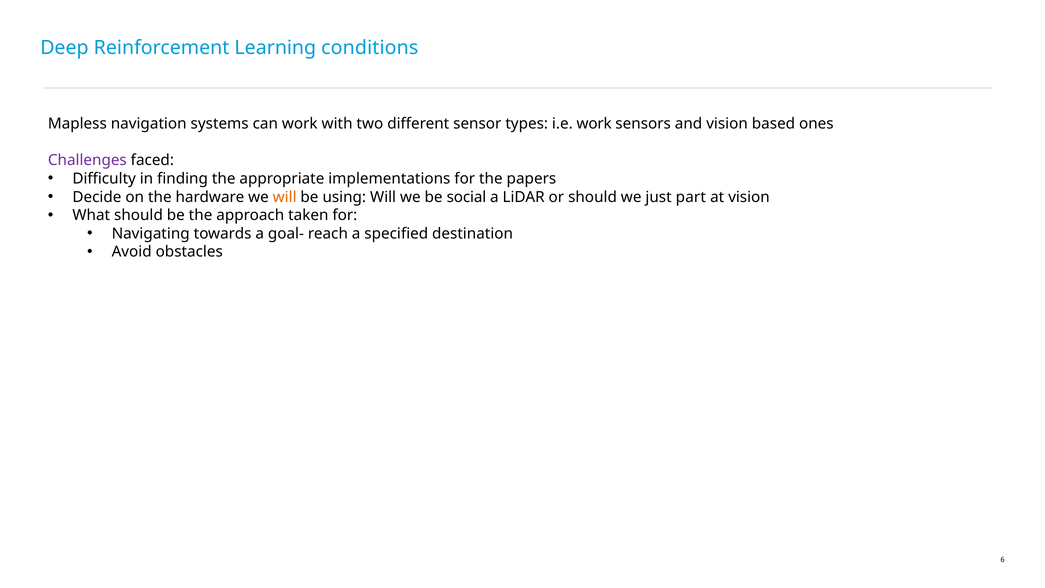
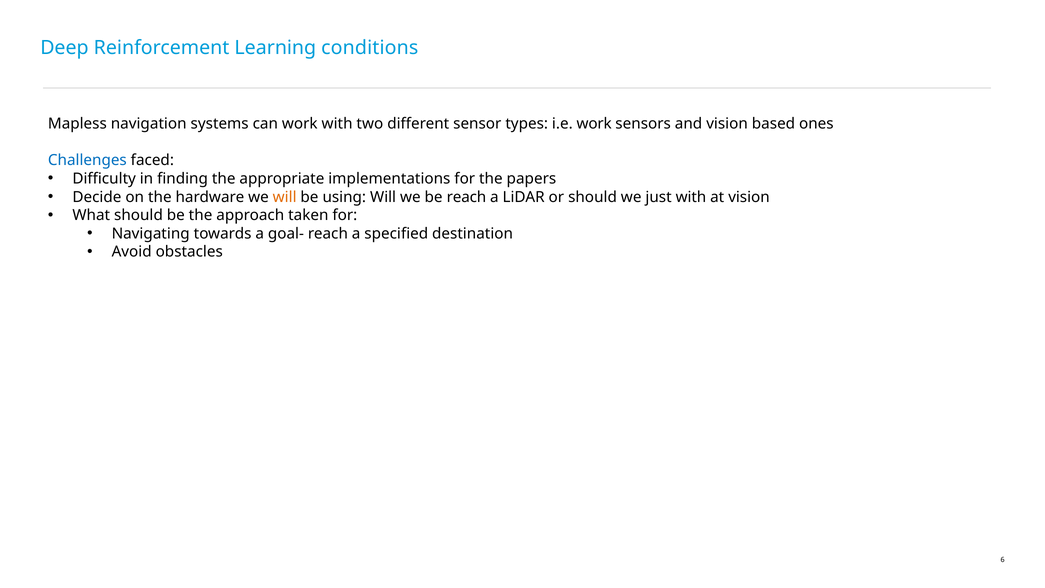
Challenges colour: purple -> blue (87, 160)
be social: social -> reach (466, 197)
just part: part -> with (691, 197)
